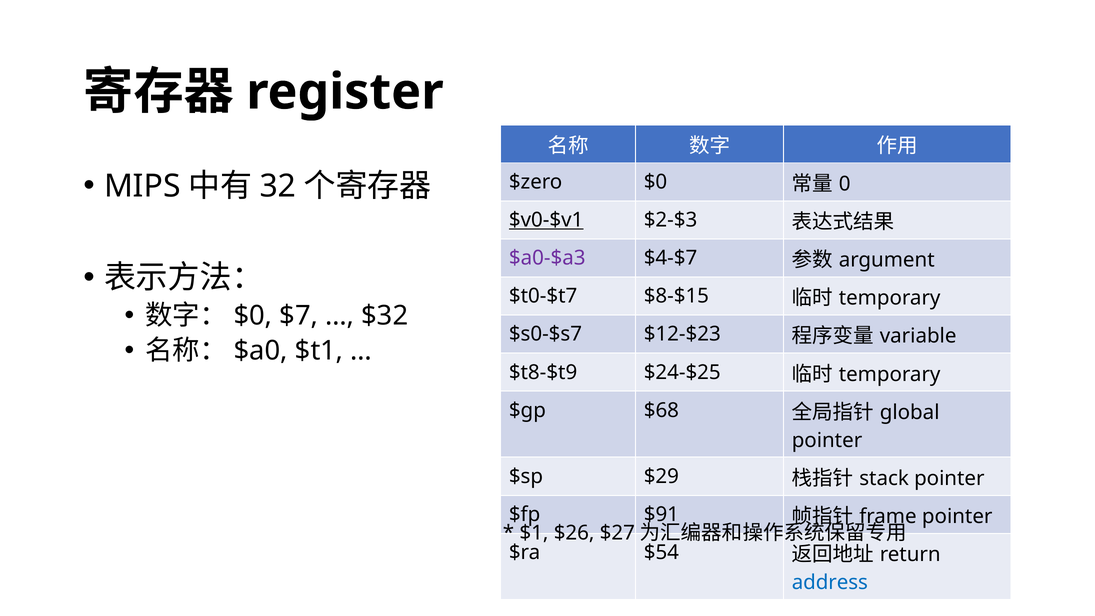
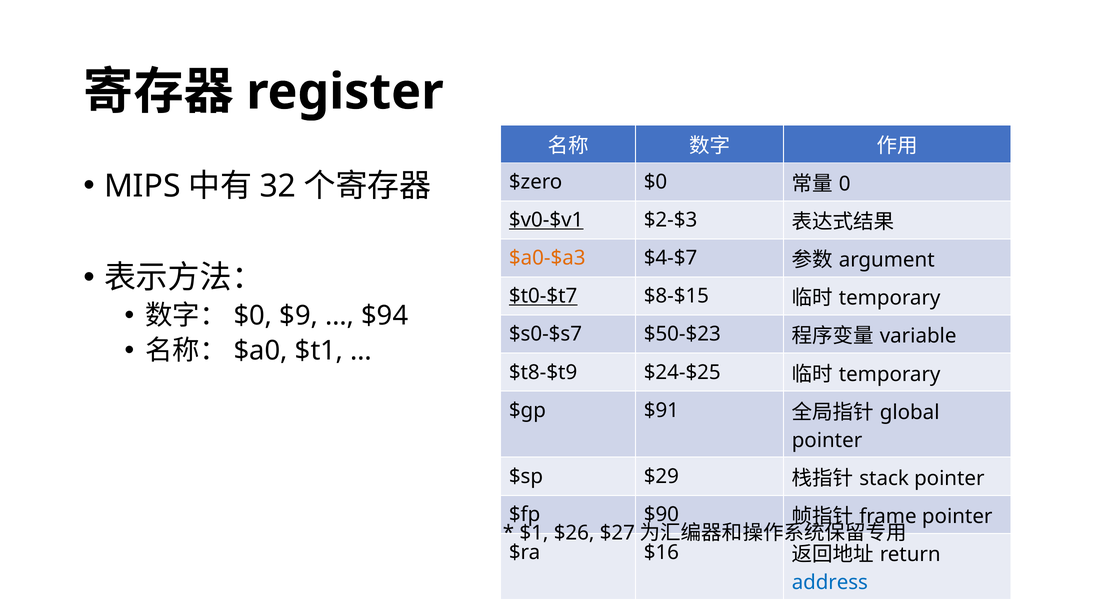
$a0-$a3 colour: purple -> orange (547, 258)
$t0-$t7 underline: none -> present (543, 296)
$7: $7 -> $9 (299, 316)
$32: $32 -> $94 (385, 316)
$12-$23: $12-$23 -> $50-$23 (682, 334)
$68: $68 -> $91 (661, 410)
$91: $91 -> $90 (661, 514)
$54: $54 -> $16 (661, 553)
